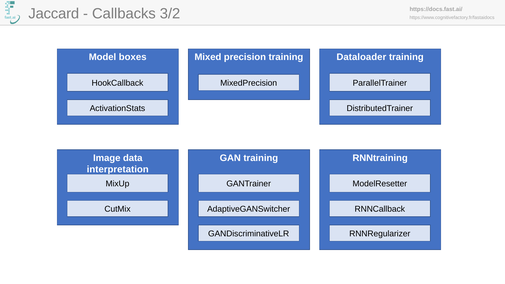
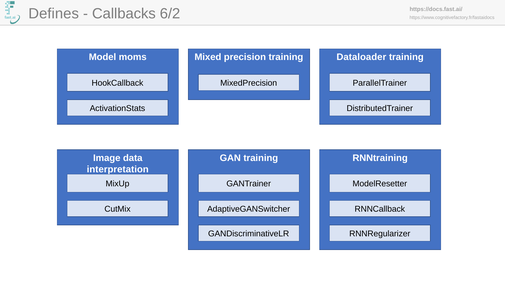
Jaccard: Jaccard -> Defines (54, 14)
3/2: 3/2 -> 6/2 (170, 14)
boxes: boxes -> moms (133, 57)
